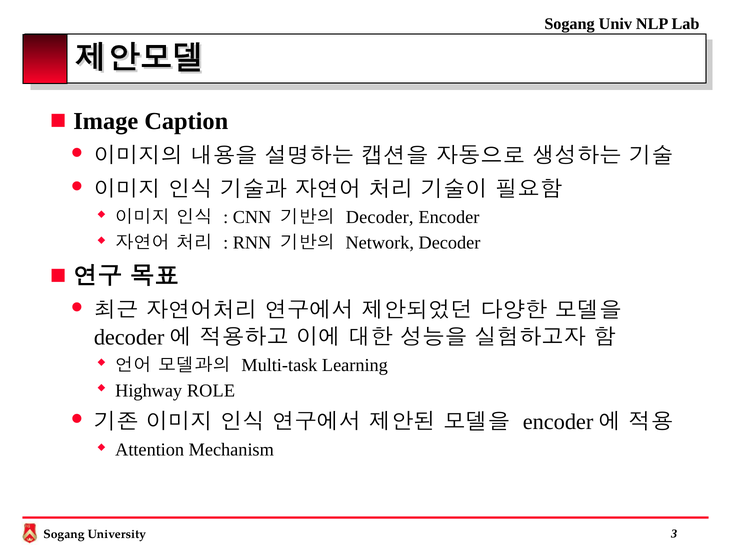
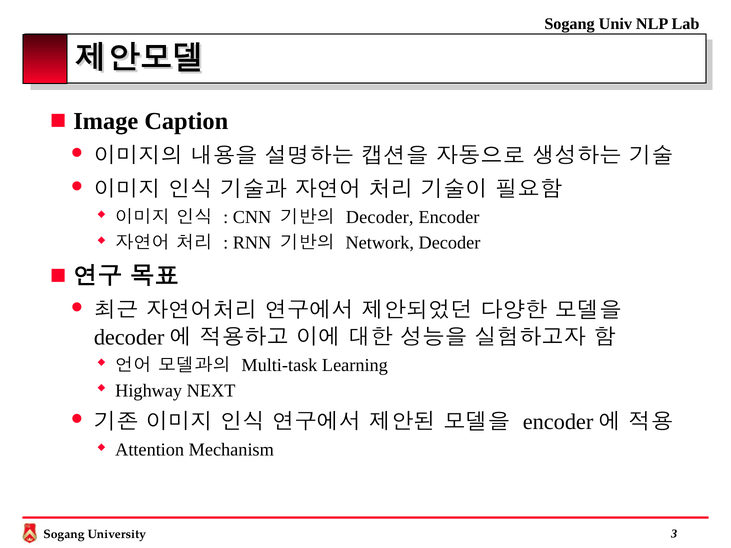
ROLE: ROLE -> NEXT (211, 391)
